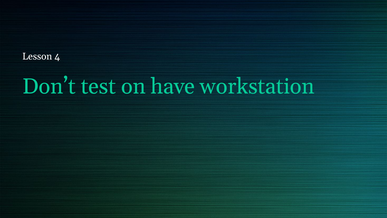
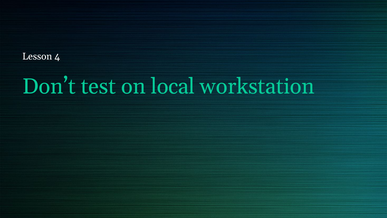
have: have -> local (173, 86)
